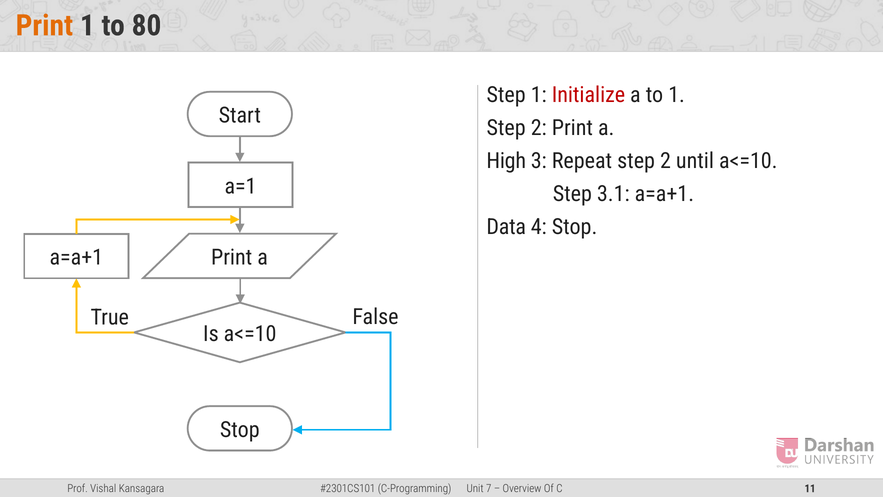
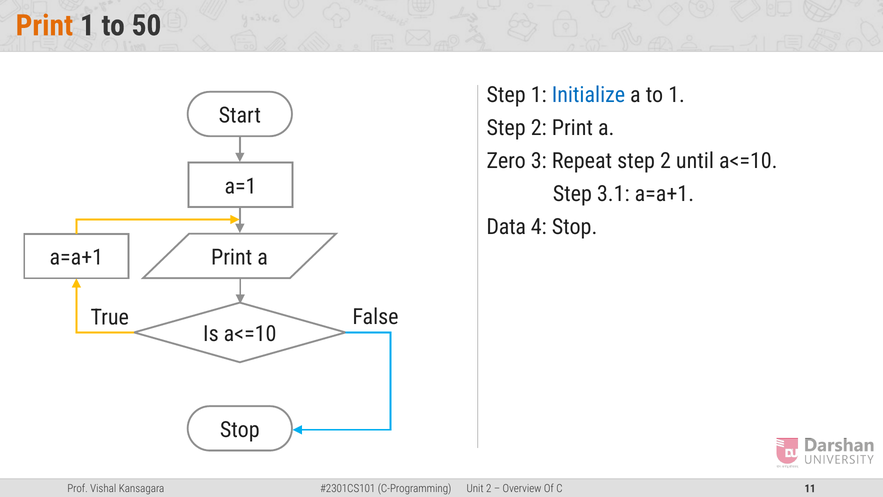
80: 80 -> 50 (146, 26)
Initialize colour: red -> blue (588, 95)
High: High -> Zero (506, 161)
7: 7 -> 2 (489, 488)
